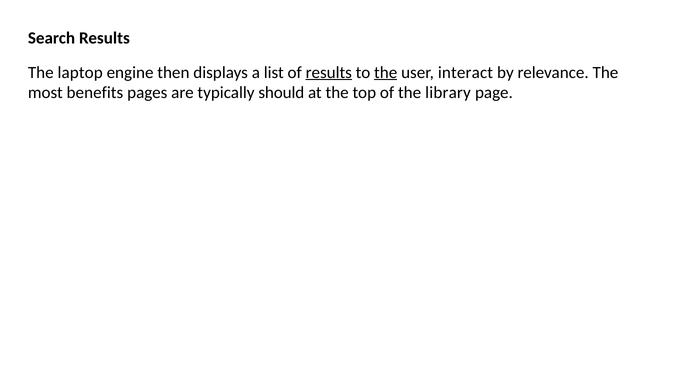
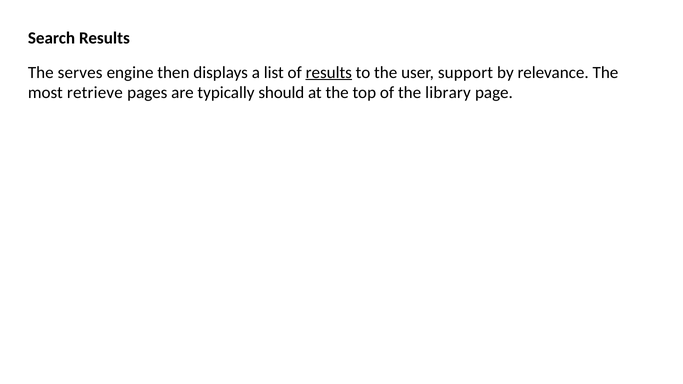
laptop: laptop -> serves (80, 72)
the underline: present -> none (386, 72)
interact: interact -> support (465, 72)
benefits: benefits -> retrieve (95, 93)
